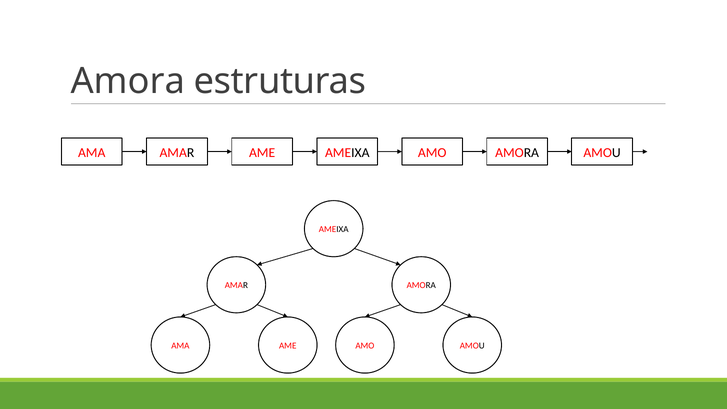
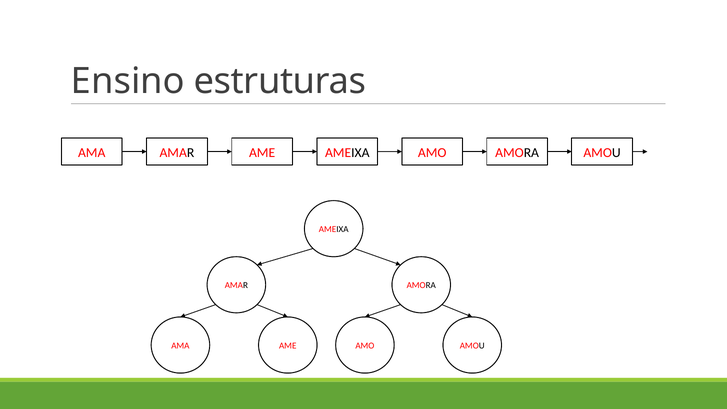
Amora: Amora -> Ensino (128, 81)
